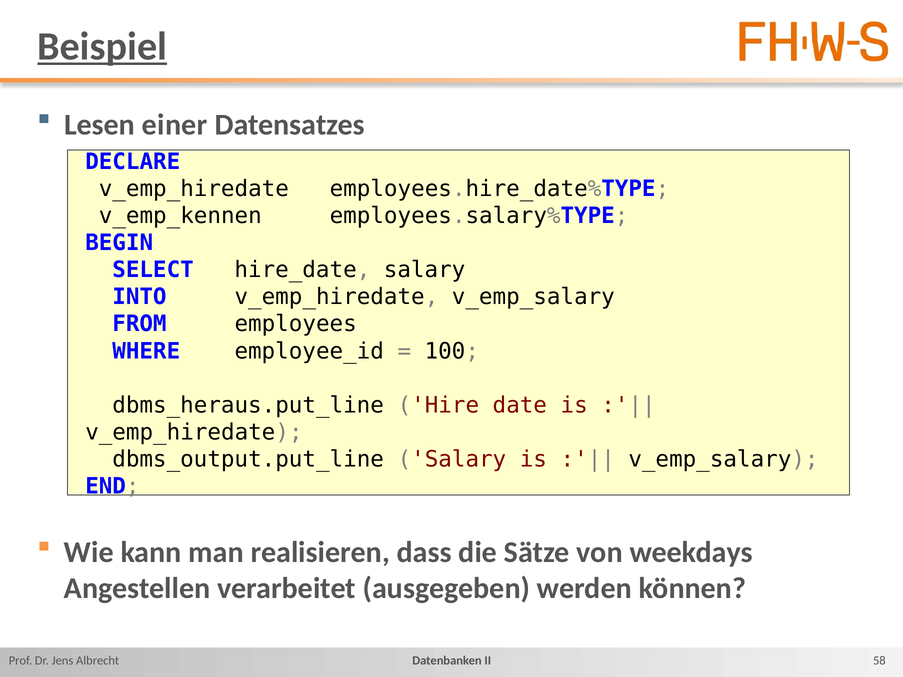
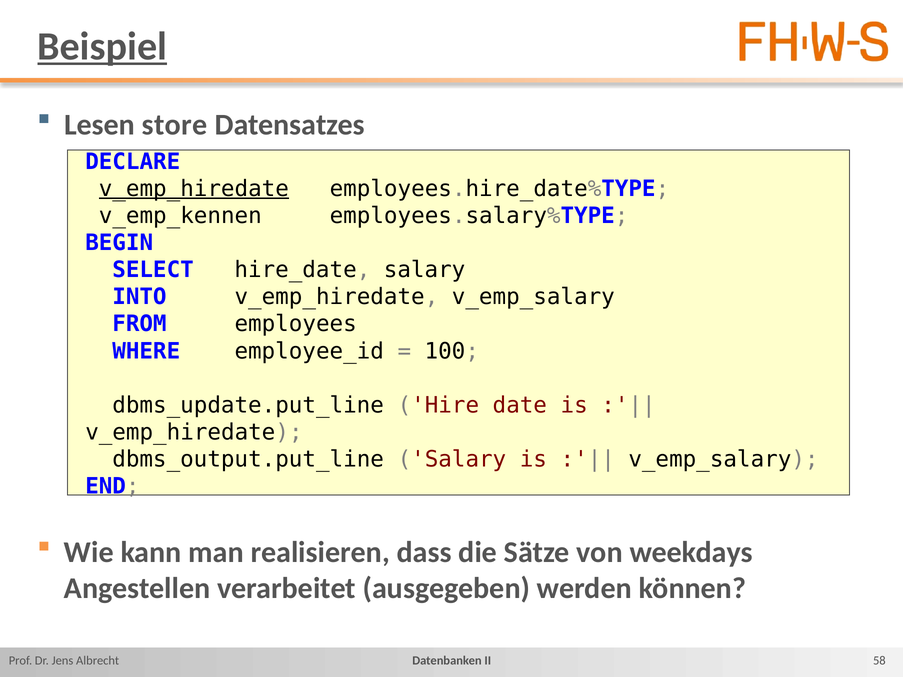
einer: einer -> store (175, 125)
v_emp_hiredate underline: none -> present (194, 189)
dbms_heraus.put_line: dbms_heraus.put_line -> dbms_update.put_line (248, 405)
